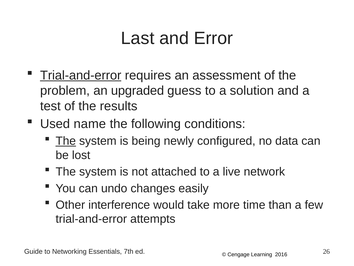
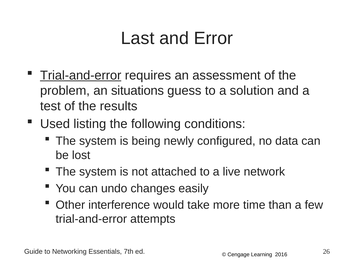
upgraded: upgraded -> situations (138, 91)
name: name -> listing (90, 124)
The underline: present -> none (66, 141)
